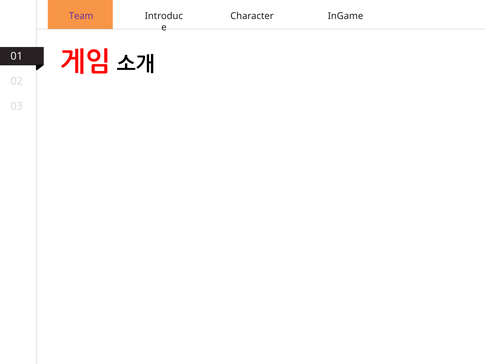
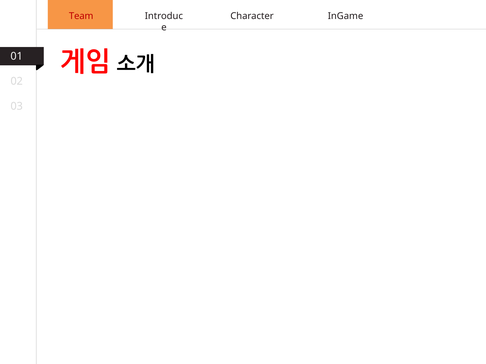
Team colour: purple -> red (81, 16)
